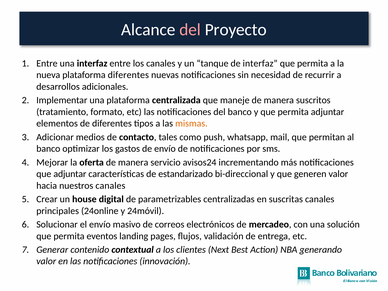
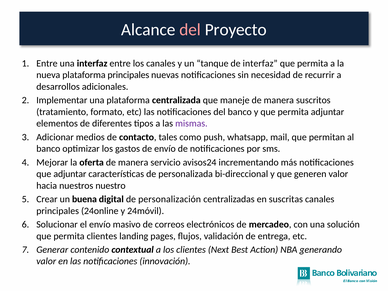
plataforma diferentes: diferentes -> principales (128, 75)
mismas colour: orange -> purple (191, 124)
estandarizado: estandarizado -> personalizada (186, 174)
nuestros canales: canales -> nuestro (111, 186)
house: house -> buena (84, 199)
parametrizables: parametrizables -> personalización (170, 199)
permita eventos: eventos -> clientes (102, 236)
